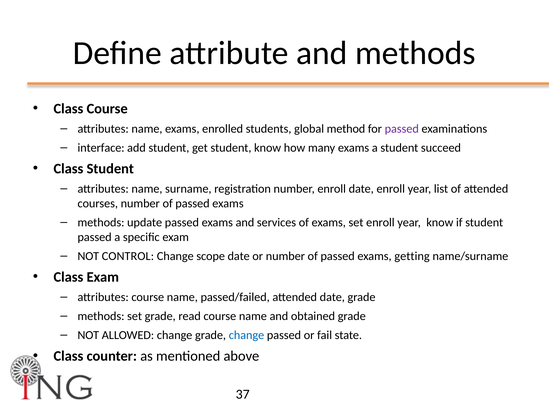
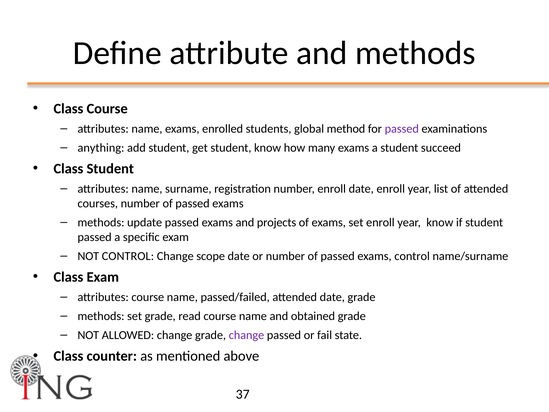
interface: interface -> anything (101, 148)
services: services -> projects (277, 222)
exams getting: getting -> control (412, 256)
change colour: blue -> purple (246, 335)
